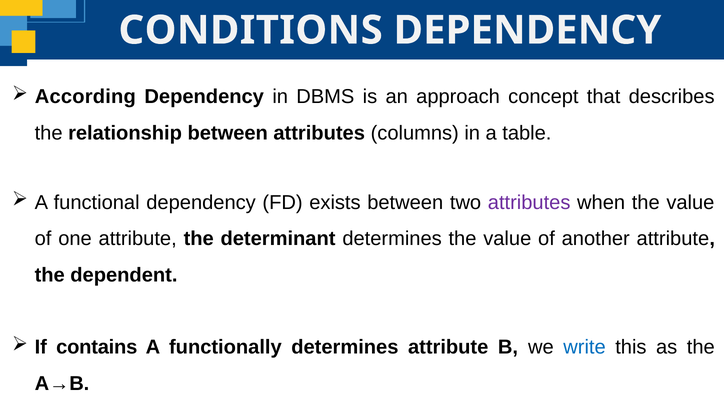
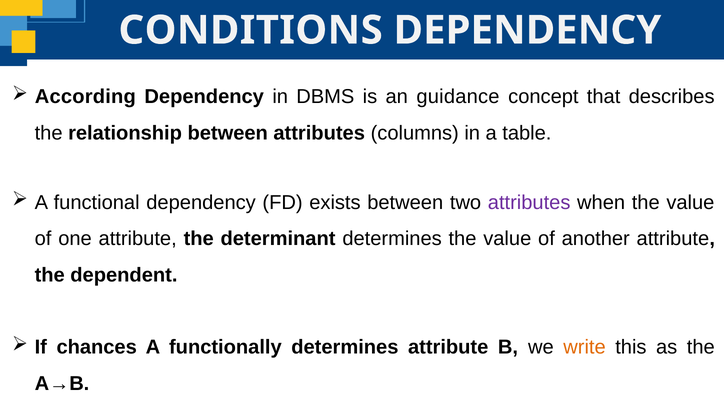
approach: approach -> guidance (458, 97)
contains: contains -> chances (97, 347)
write colour: blue -> orange (585, 347)
